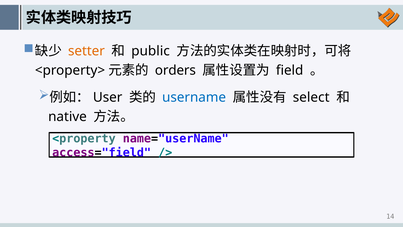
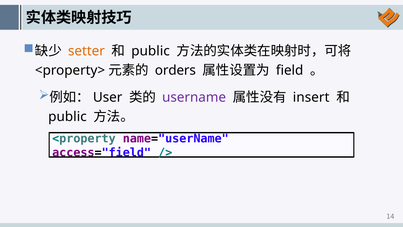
username colour: blue -> purple (194, 97)
select: select -> insert (311, 97)
native: native -> public (67, 117)
